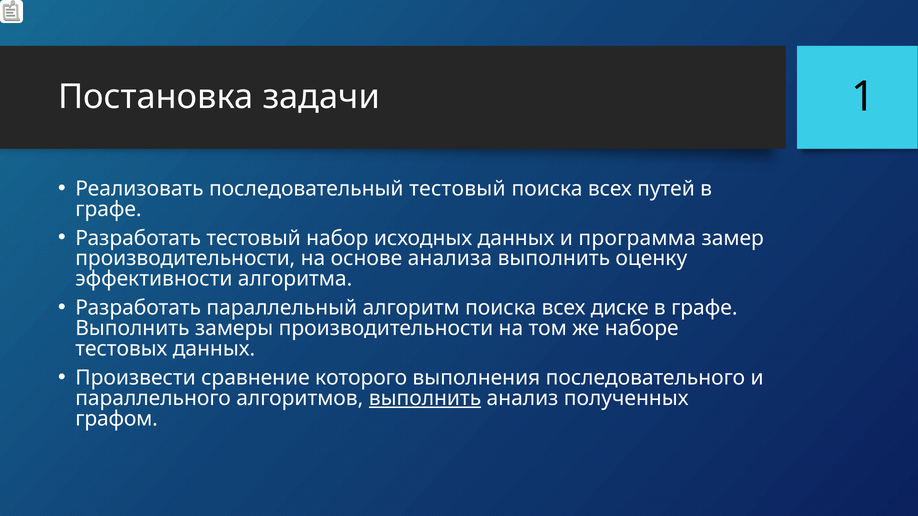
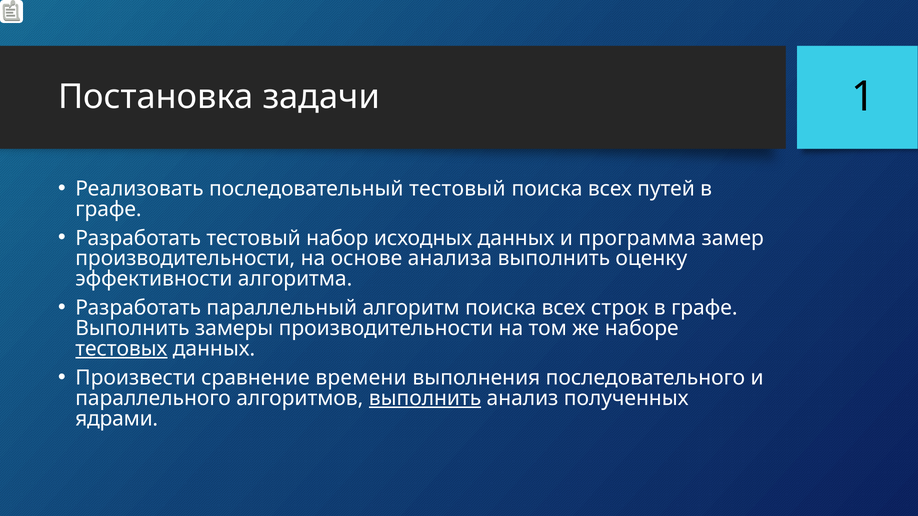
диске: диске -> строк (620, 308)
тестовых underline: none -> present (121, 349)
которого: которого -> времени (361, 378)
графом: графом -> ядрами (117, 419)
